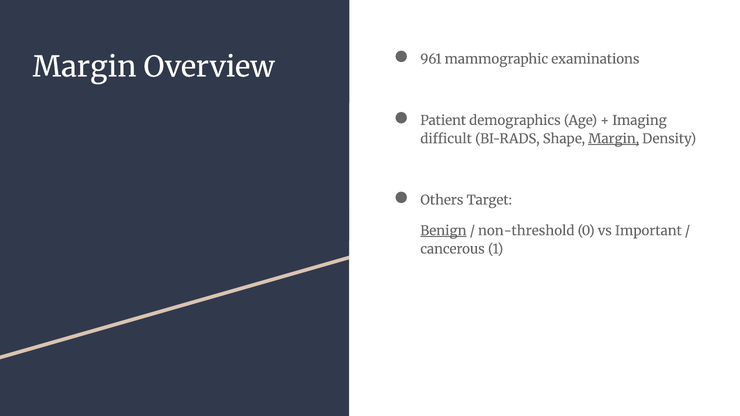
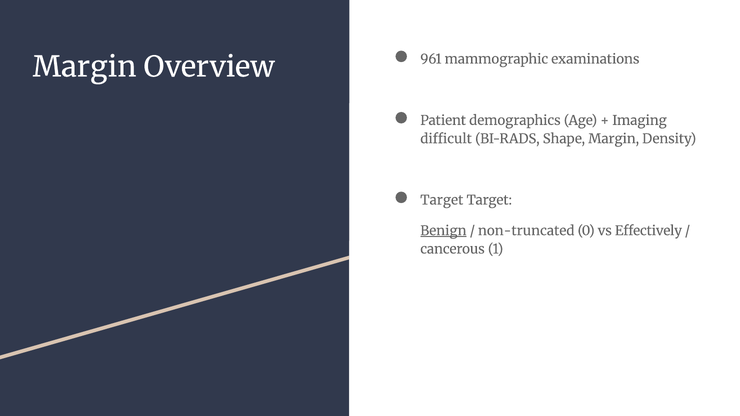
Margin underline: present -> none (614, 139)
Others: Others -> Target (442, 200)
non-threshold: non-threshold -> non-truncated (526, 231)
Important: Important -> Effectively (648, 231)
